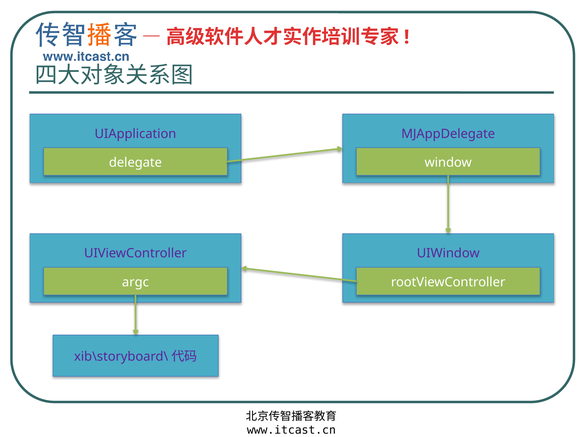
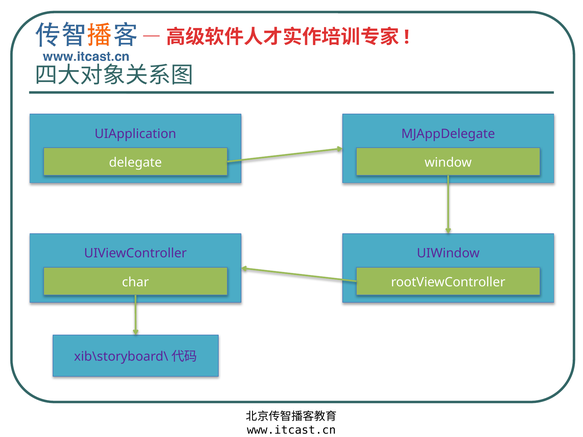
argc: argc -> char (135, 282)
